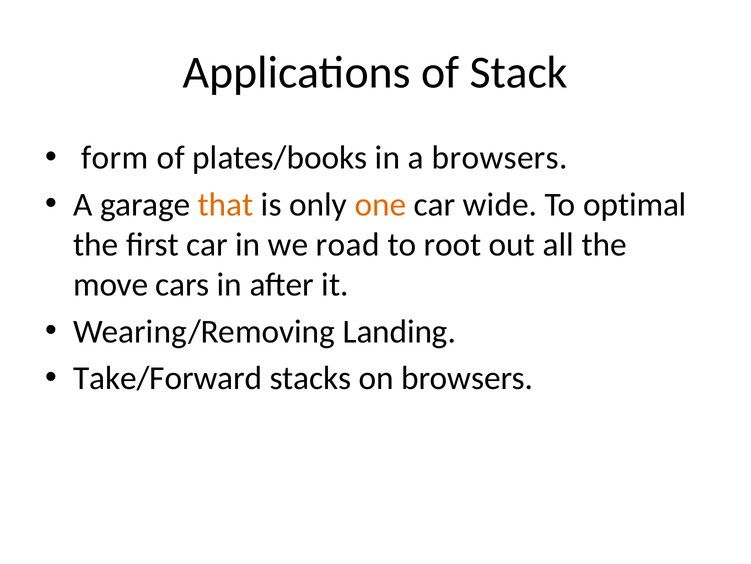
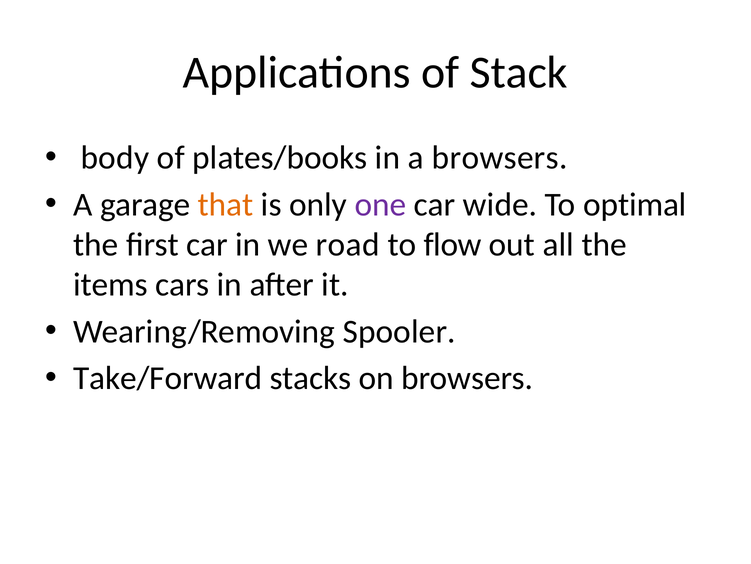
form: form -> body (115, 158)
one colour: orange -> purple (381, 204)
root: root -> flow (453, 244)
move: move -> items (111, 284)
Landing: Landing -> Spooler (399, 331)
